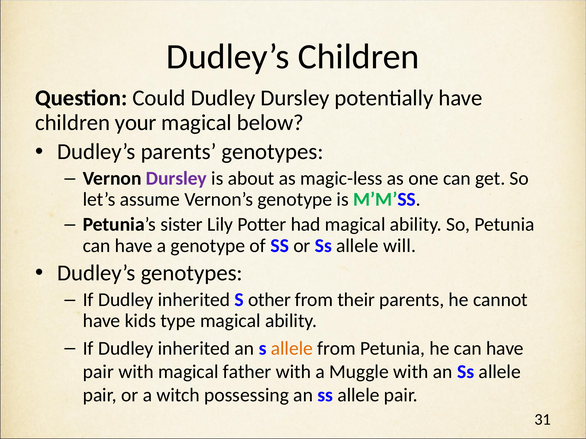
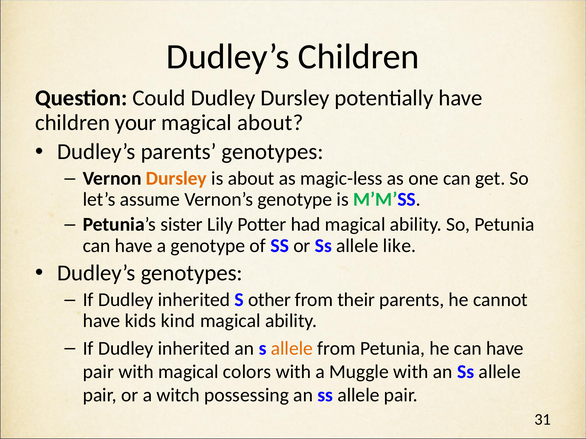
magical below: below -> about (270, 123)
Dursley colour: purple -> orange (176, 179)
will: will -> like (400, 246)
type: type -> kind (178, 321)
father: father -> colors (247, 372)
